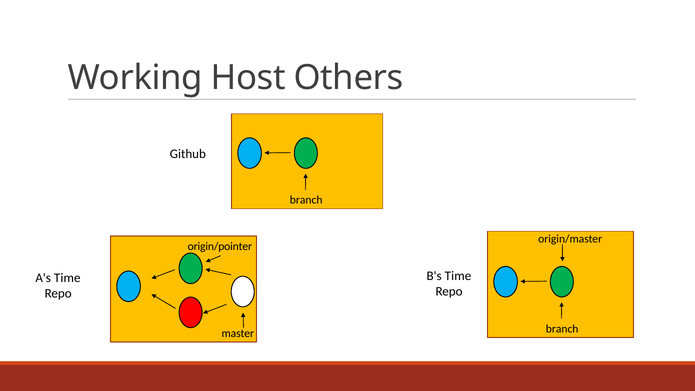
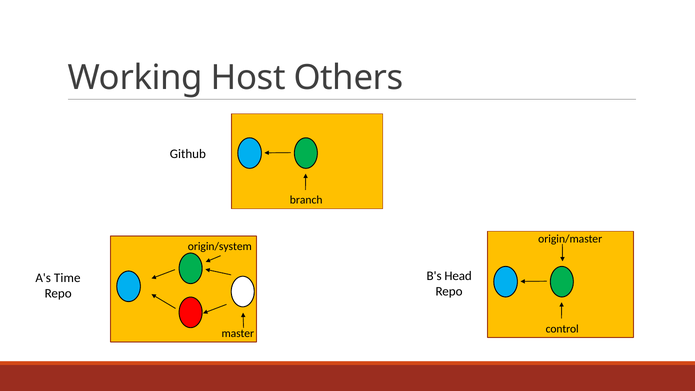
origin/pointer: origin/pointer -> origin/system (220, 246)
B's Time: Time -> Head (458, 276)
branch: branch -> control (562, 329)
